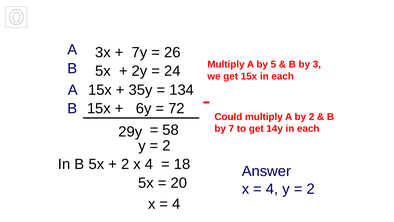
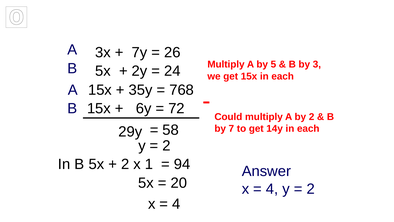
134: 134 -> 768 (182, 90)
x 4: 4 -> 1 (149, 164)
18: 18 -> 94 (182, 164)
